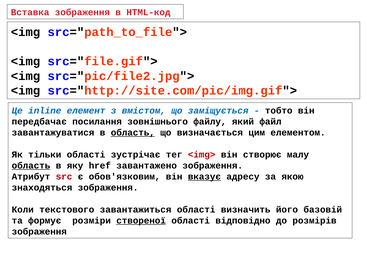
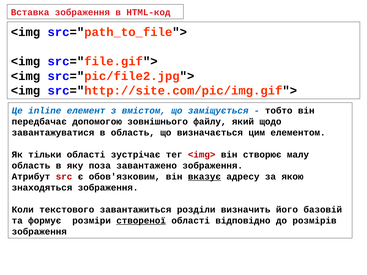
посилання: посилання -> допомогою (97, 122)
файл: файл -> щодо (270, 122)
область underline: present -> none (133, 133)
область underline: present -> none (31, 166)
href: href -> поза (100, 166)
завантажиться області: області -> розділи (196, 210)
